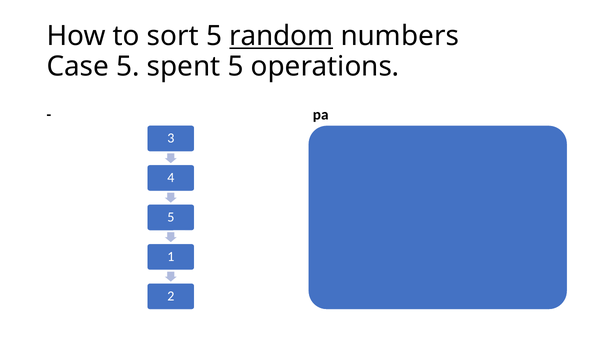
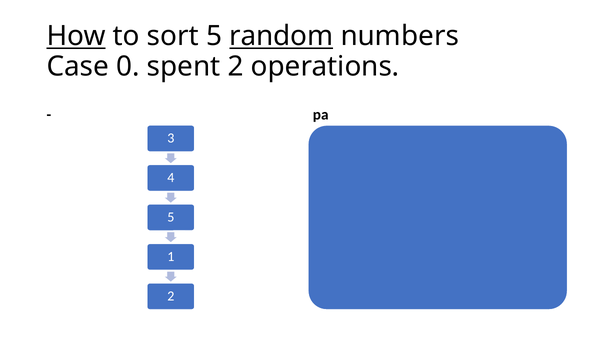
How underline: none -> present (76, 36)
Case 5: 5 -> 0 (128, 66)
spent 5: 5 -> 2 (236, 66)
